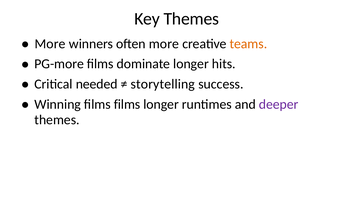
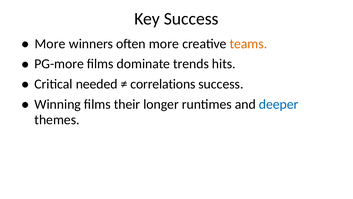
Key Themes: Themes -> Success (191, 19)
dominate longer: longer -> trends (191, 64)
storytelling: storytelling -> correlations (163, 84)
films films: films -> their (127, 104)
deeper colour: purple -> blue (279, 104)
